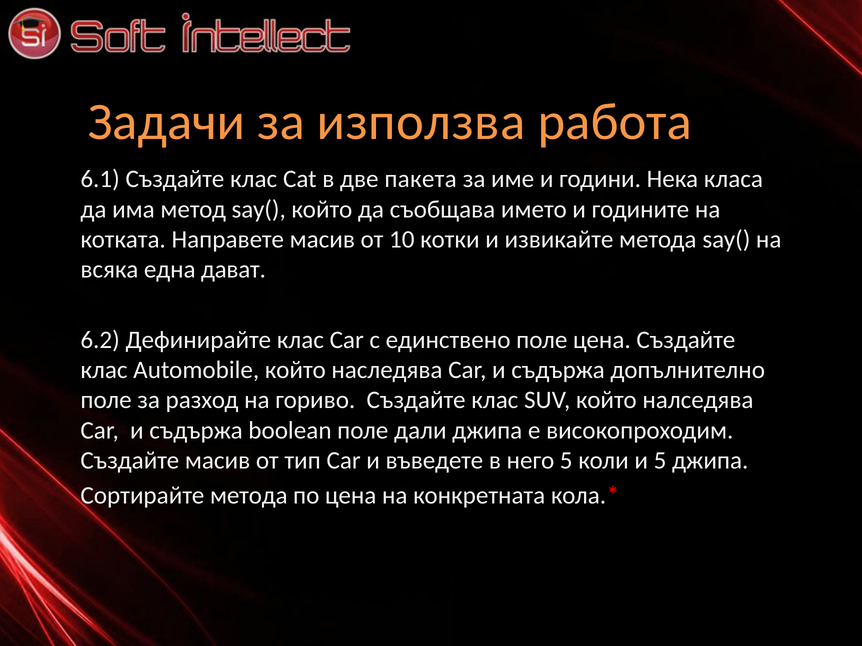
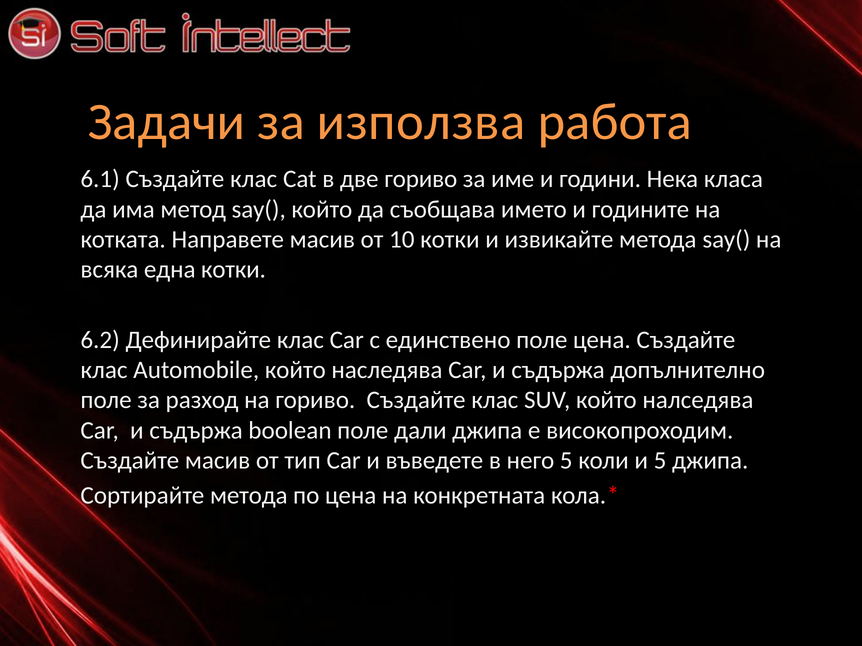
две пакета: пакета -> гориво (421, 179)
една дават: дават -> котки (233, 270)
